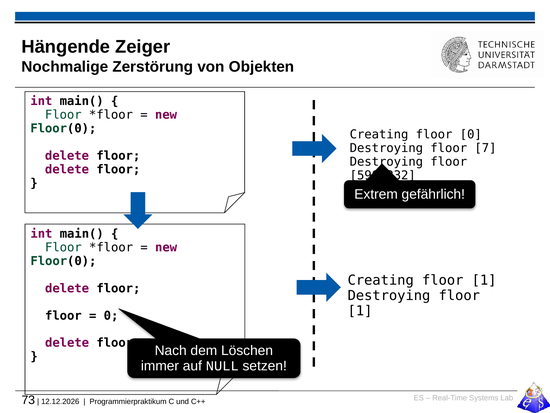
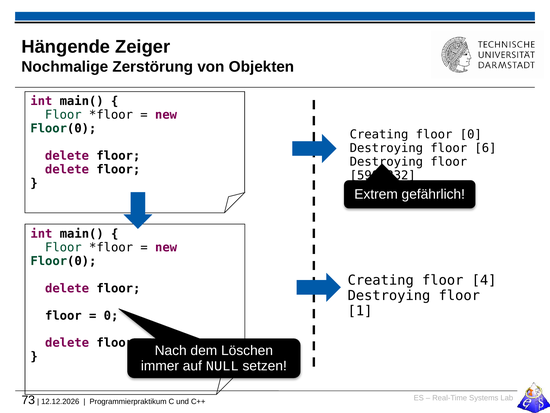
7: 7 -> 6 (485, 148)
Creating floor 1: 1 -> 4 (484, 280)
